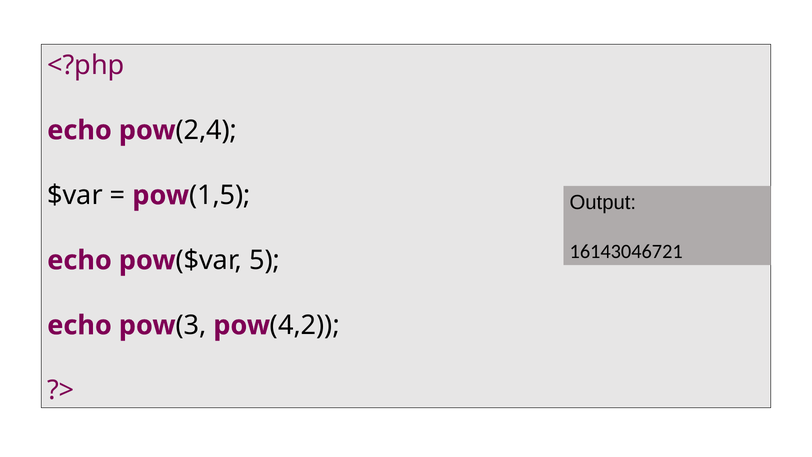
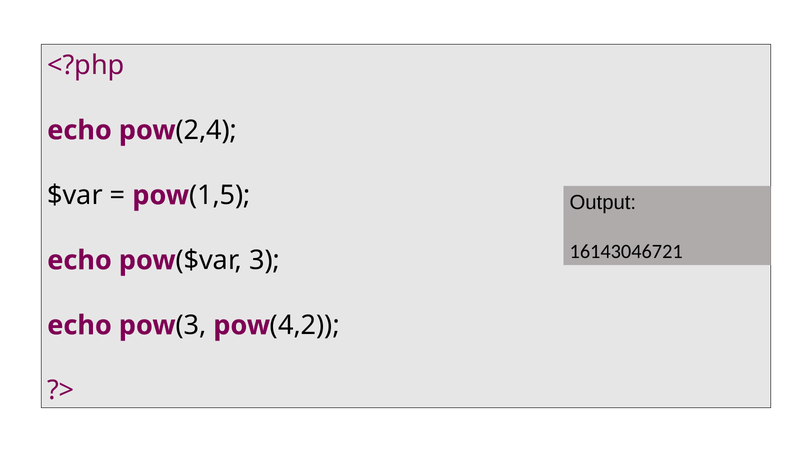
$var 5: 5 -> 3 (265, 260)
